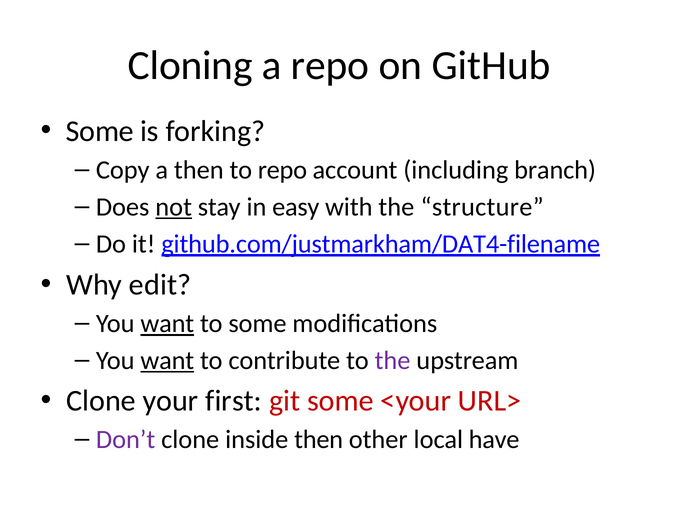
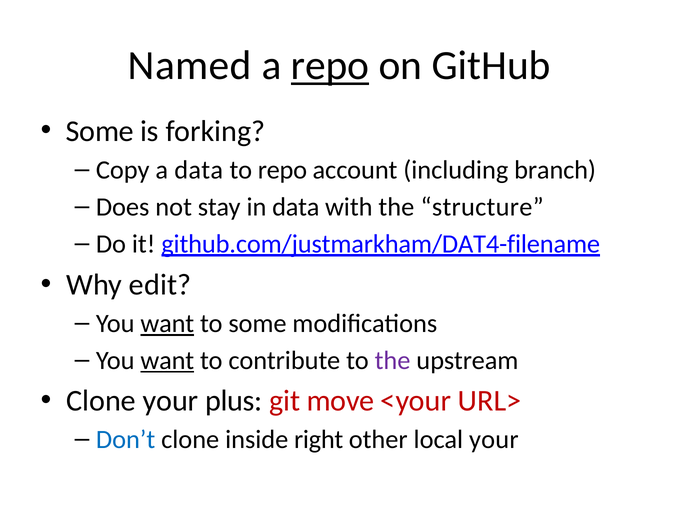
Cloning: Cloning -> Named (190, 66)
repo underline: none -> present (330, 66)
a then: then -> data (199, 170)
not underline: present -> none (174, 207)
in easy: easy -> data (296, 207)
first: first -> plus (234, 401)
git some: some -> move (341, 401)
Don’t colour: purple -> blue (126, 440)
inside then: then -> right (319, 440)
local have: have -> your (494, 440)
